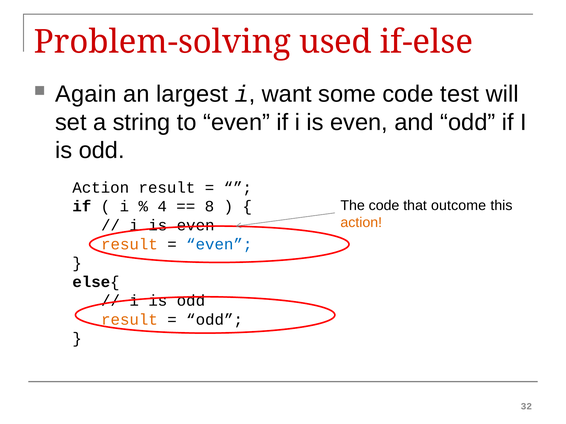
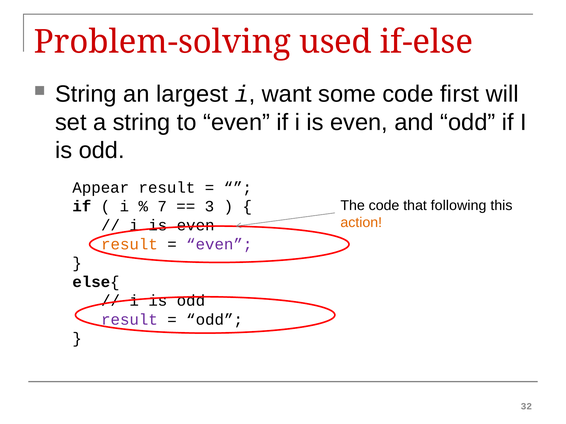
Again: Again -> String (86, 94)
test: test -> first (460, 94)
Action: Action -> Appear (101, 188)
outcome: outcome -> following (459, 206)
4: 4 -> 7 (162, 207)
8: 8 -> 3 (209, 207)
even colour: blue -> purple (219, 244)
result colour: orange -> purple (129, 320)
